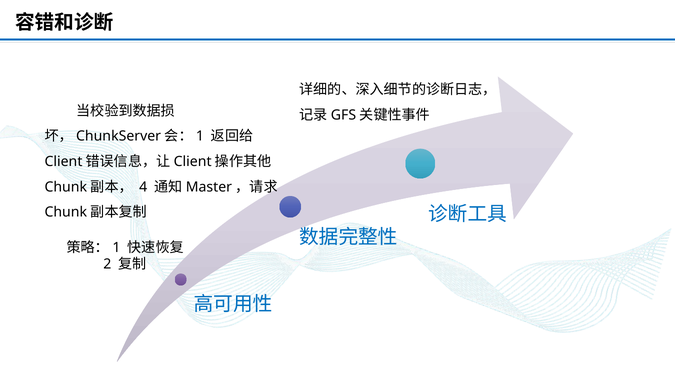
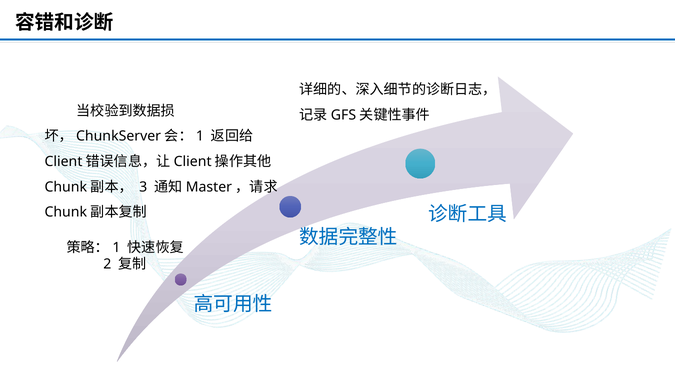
4: 4 -> 3 (143, 187)
